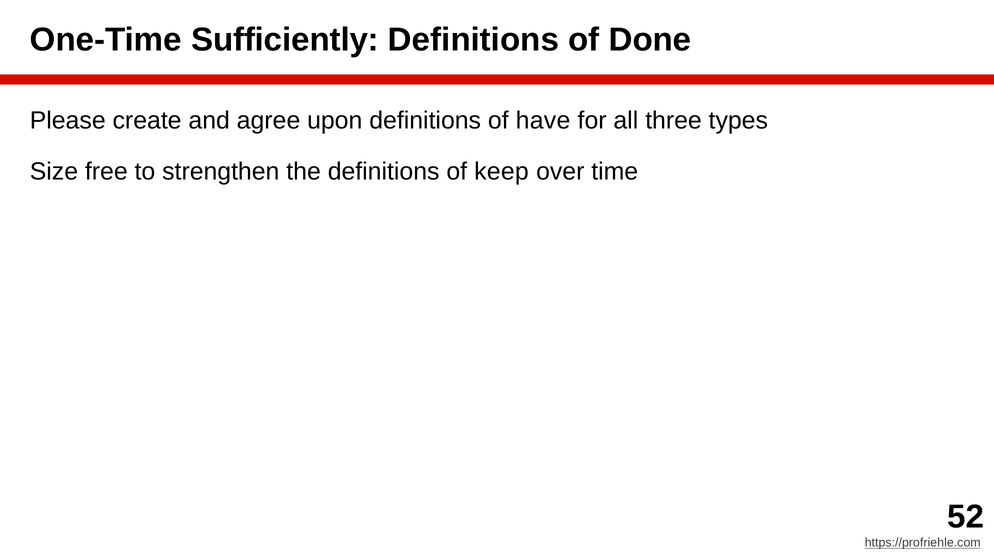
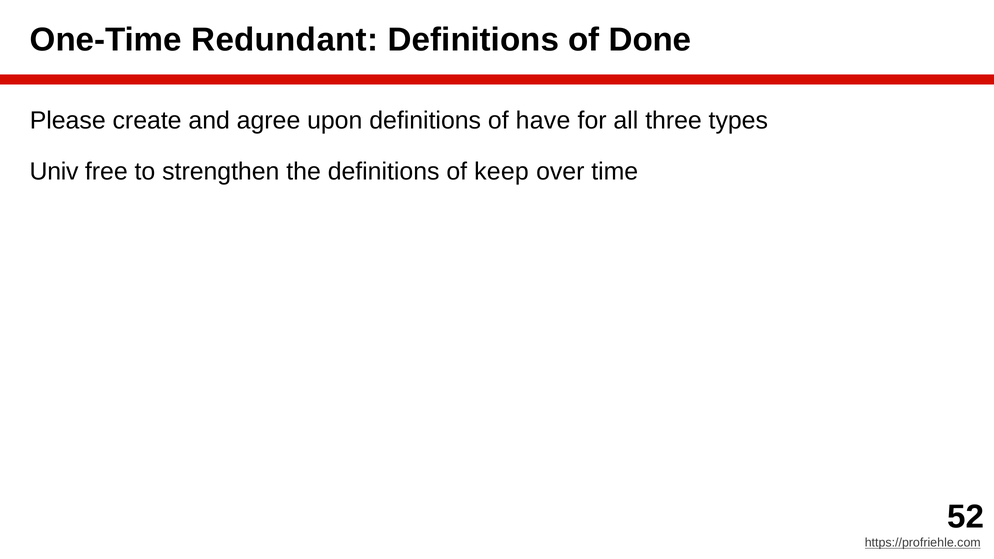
Sufficiently: Sufficiently -> Redundant (285, 40)
Size: Size -> Univ (54, 171)
